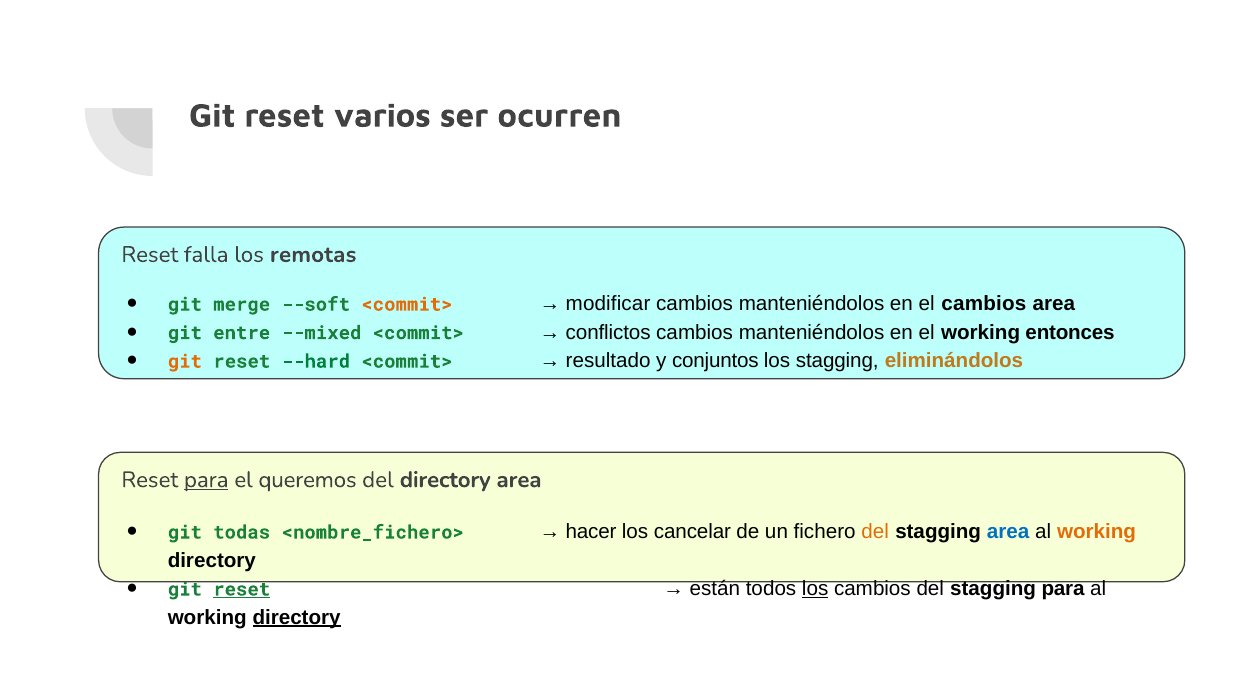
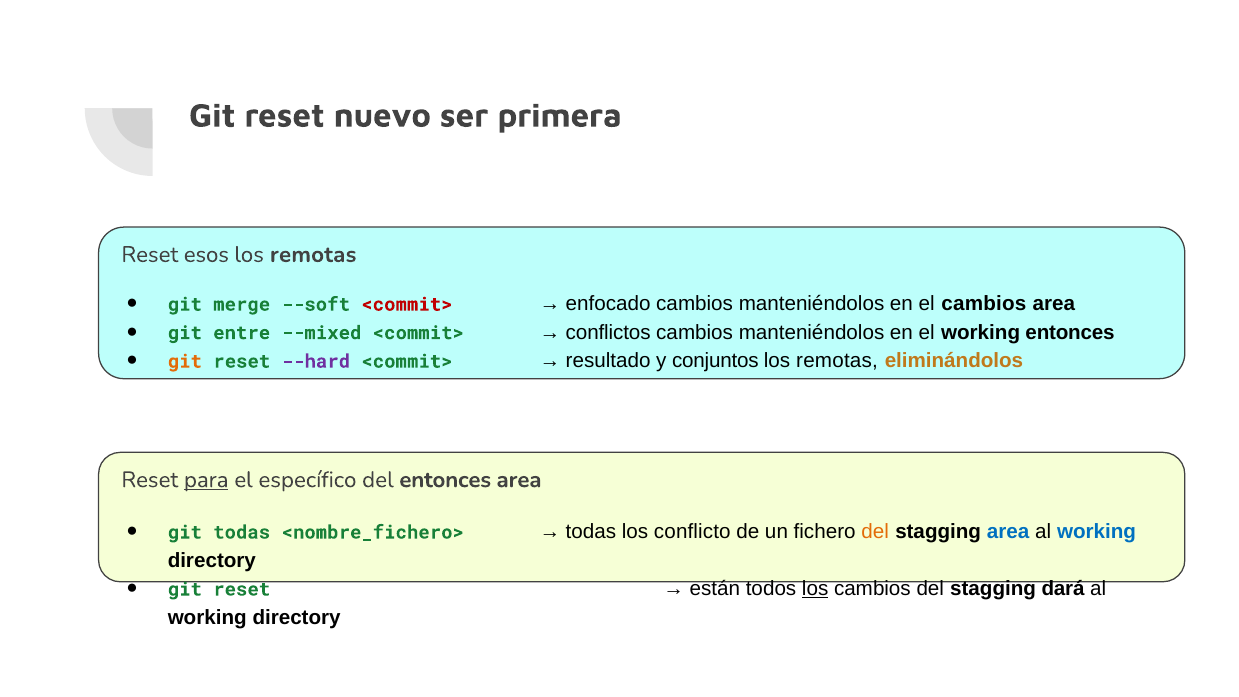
varios: varios -> nuevo (382, 116)
ocurren: ocurren -> primera (560, 116)
falla: falla -> esos (206, 255)
<commit> colour: orange -> red (407, 304)
modificar: modificar -> enfocado (608, 304)
--hard colour: green -> purple (316, 361)
stagging: stagging -> remotas (837, 361)
queremos: queremos -> específico (307, 480)
del directory: directory -> entonces (445, 480)
hacer: hacer -> todas (591, 532)
cancelar: cancelar -> conflicto (692, 532)
working colour: orange -> blue (1096, 532)
reset underline: present -> none (242, 589)
stagging para: para -> dará (1063, 589)
directory underline: present -> none (297, 617)
